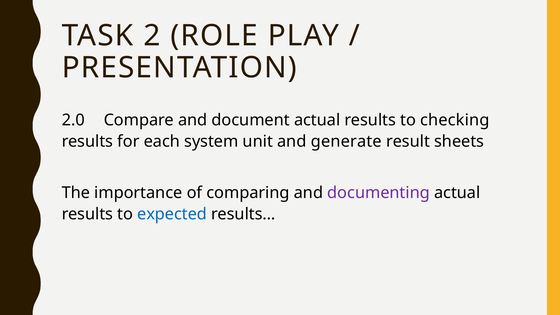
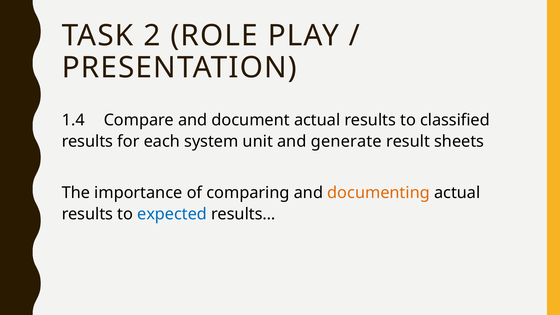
2.0: 2.0 -> 1.4 (73, 120)
checking: checking -> classified (455, 120)
documenting colour: purple -> orange (379, 193)
